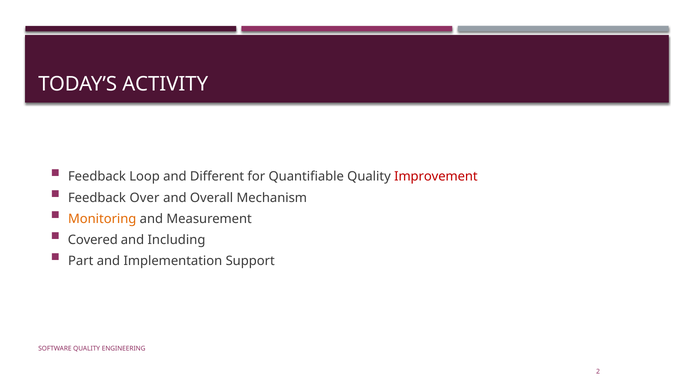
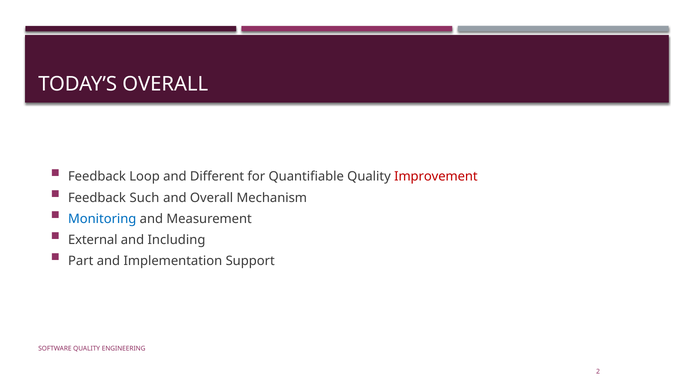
TODAY’S ACTIVITY: ACTIVITY -> OVERALL (165, 84)
Over: Over -> Such (144, 198)
Monitoring colour: orange -> blue (102, 219)
Covered: Covered -> External (93, 240)
